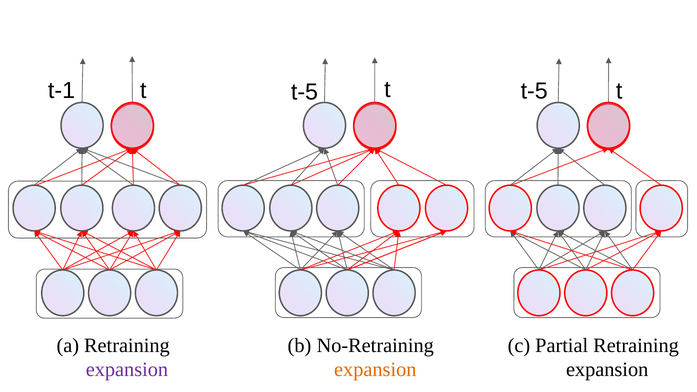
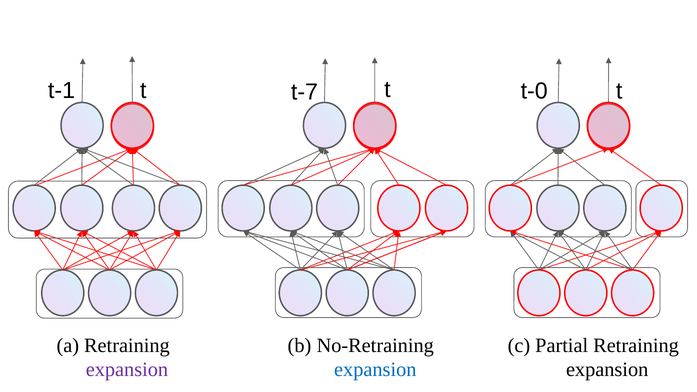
t-1 t t-5: t-5 -> t-7 (304, 92)
t-5: t-5 -> t-0 (534, 91)
expansion colour: orange -> blue (375, 370)
